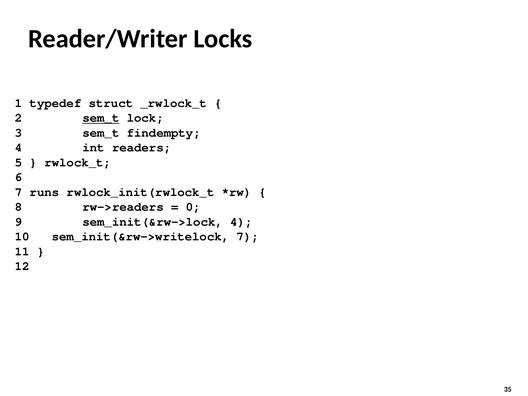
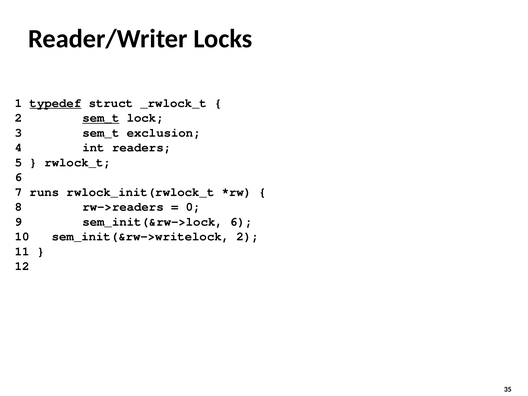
typedef underline: none -> present (56, 103)
findempty: findempty -> exclusion (164, 133)
sem_init(&rw->lock 4: 4 -> 6 (241, 222)
sem_init(&rw->writelock 7: 7 -> 2 (248, 236)
